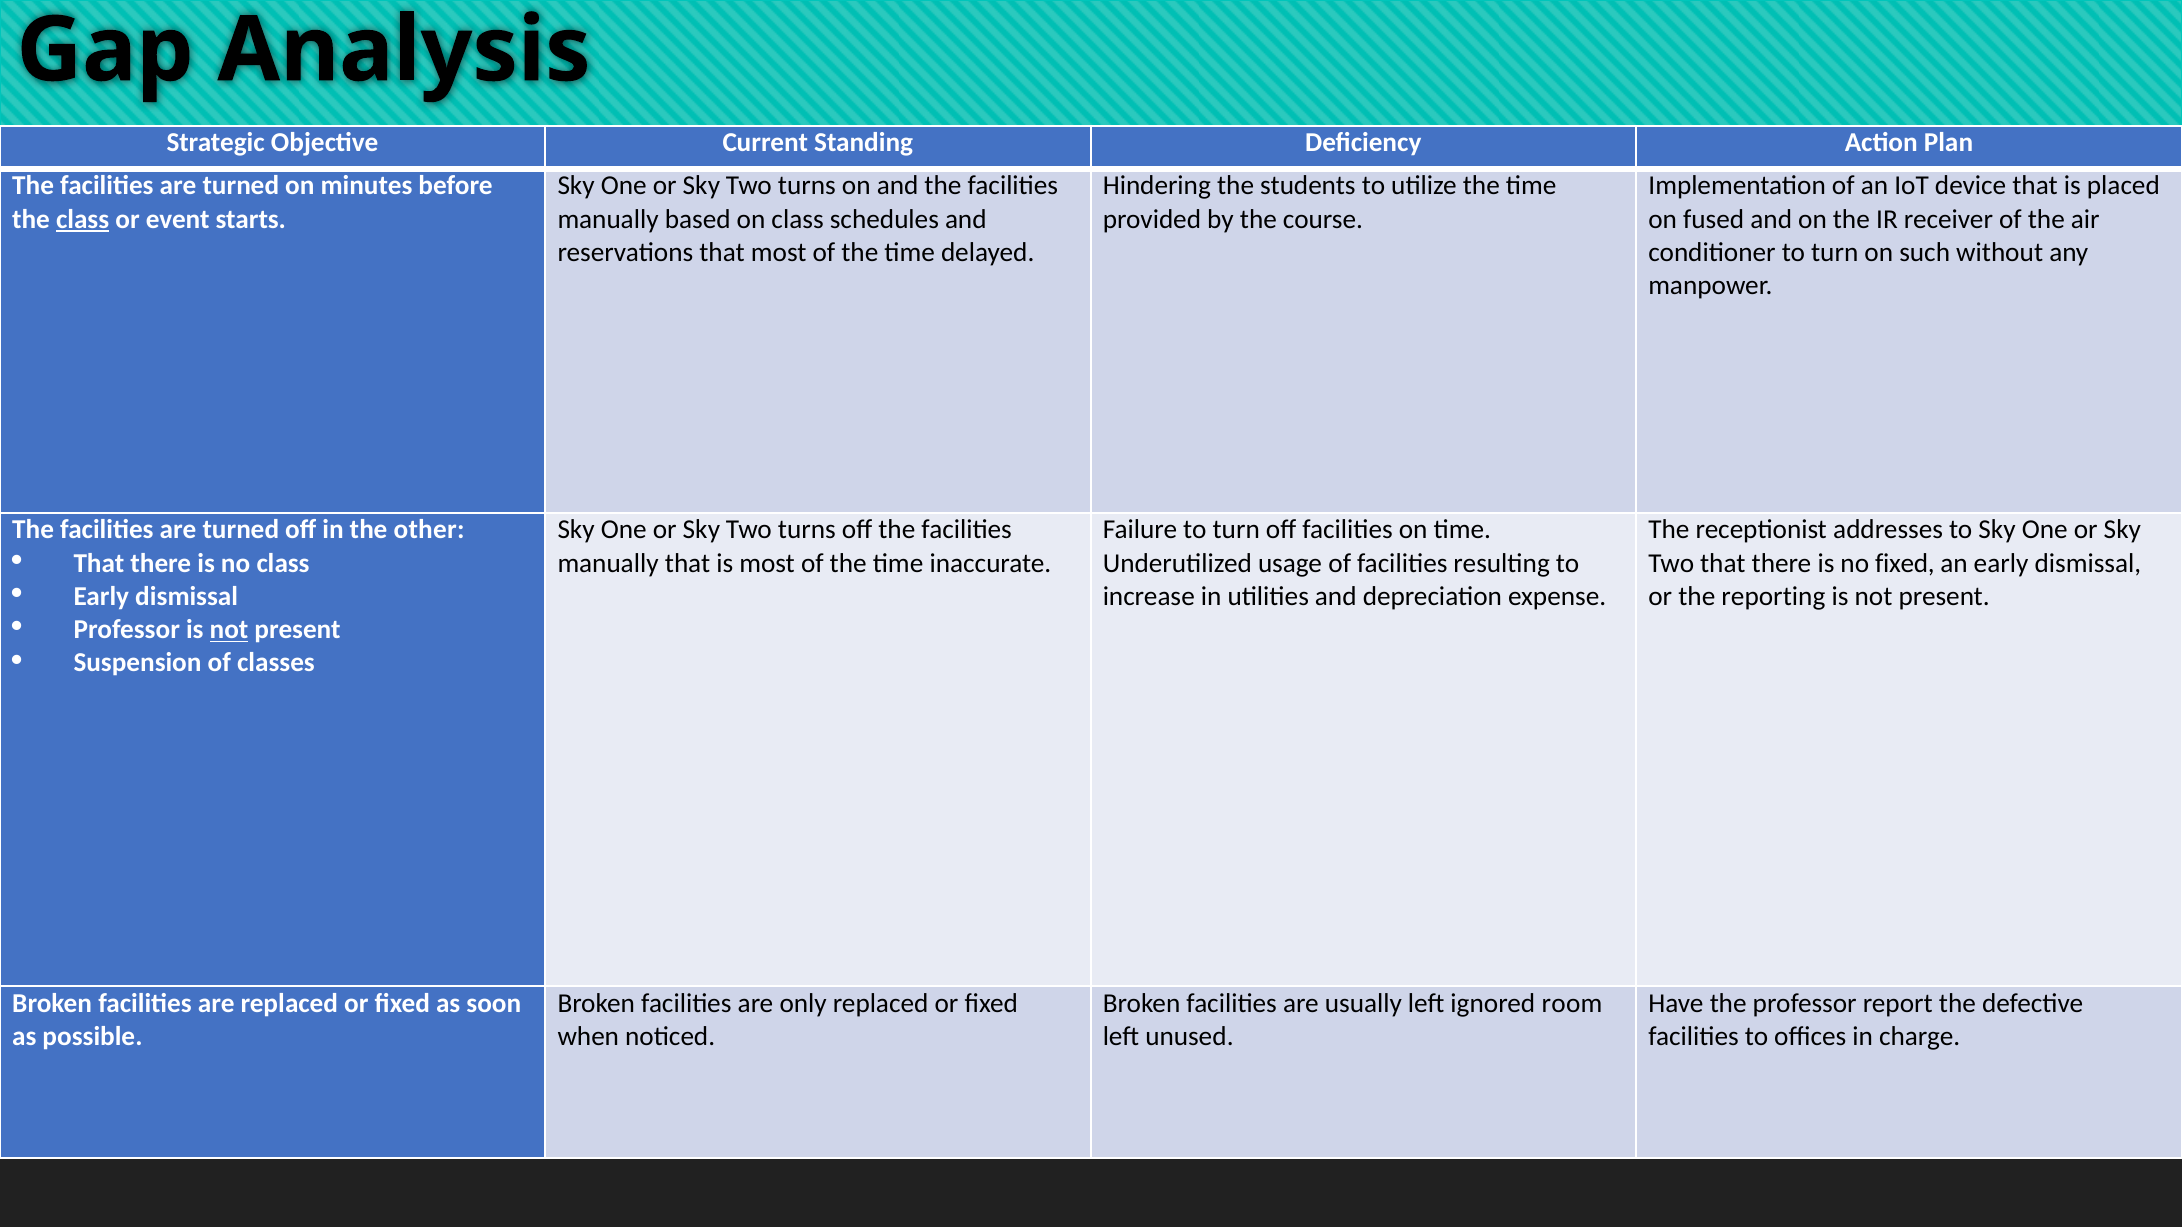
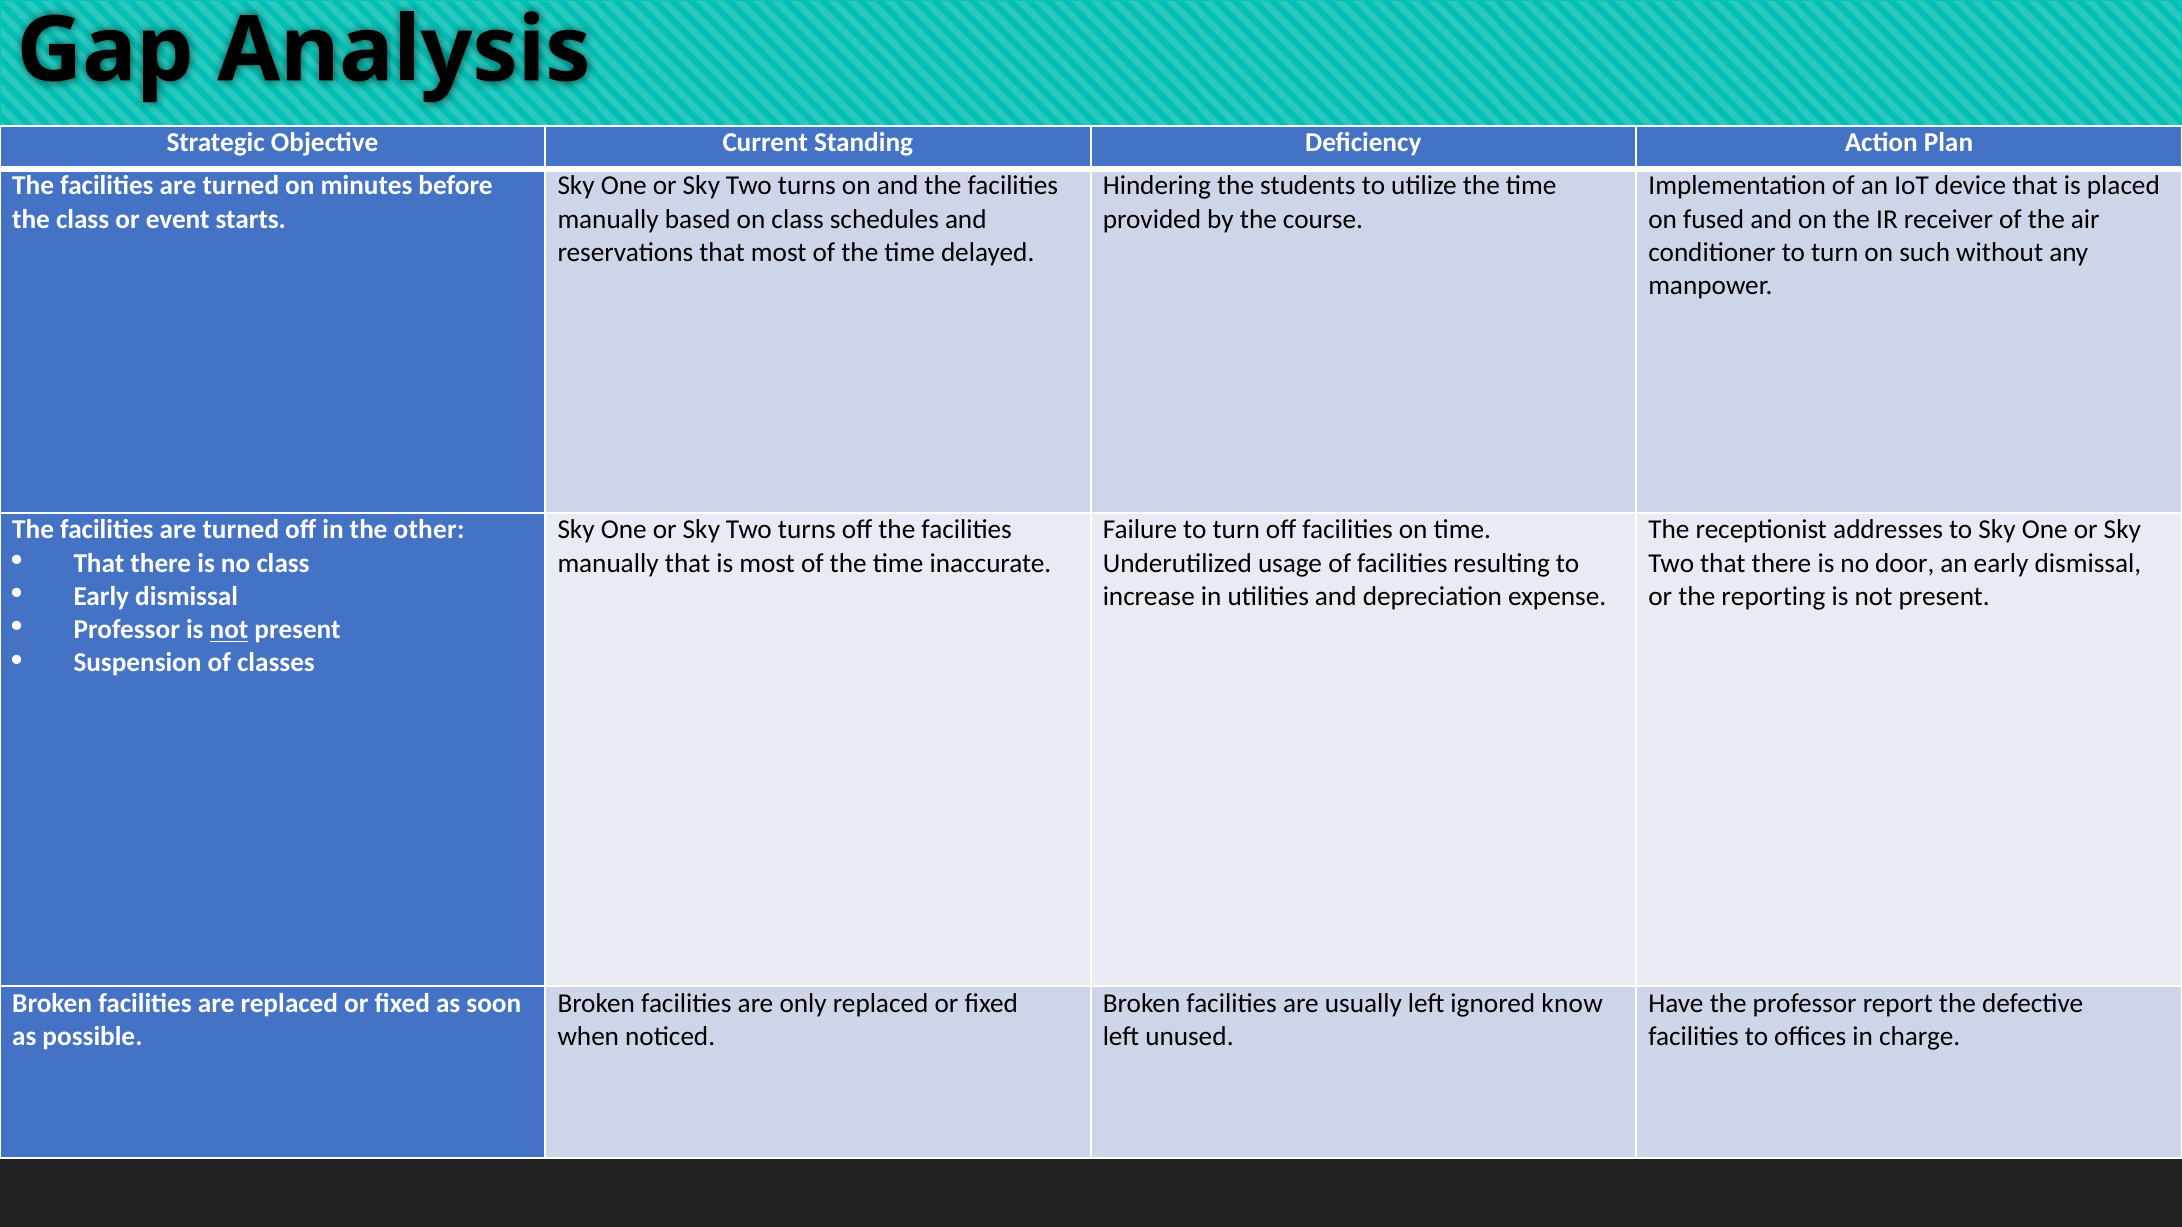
class underline: present -> none (83, 219)
no fixed: fixed -> door (1905, 563)
room: room -> know (1572, 1003)
